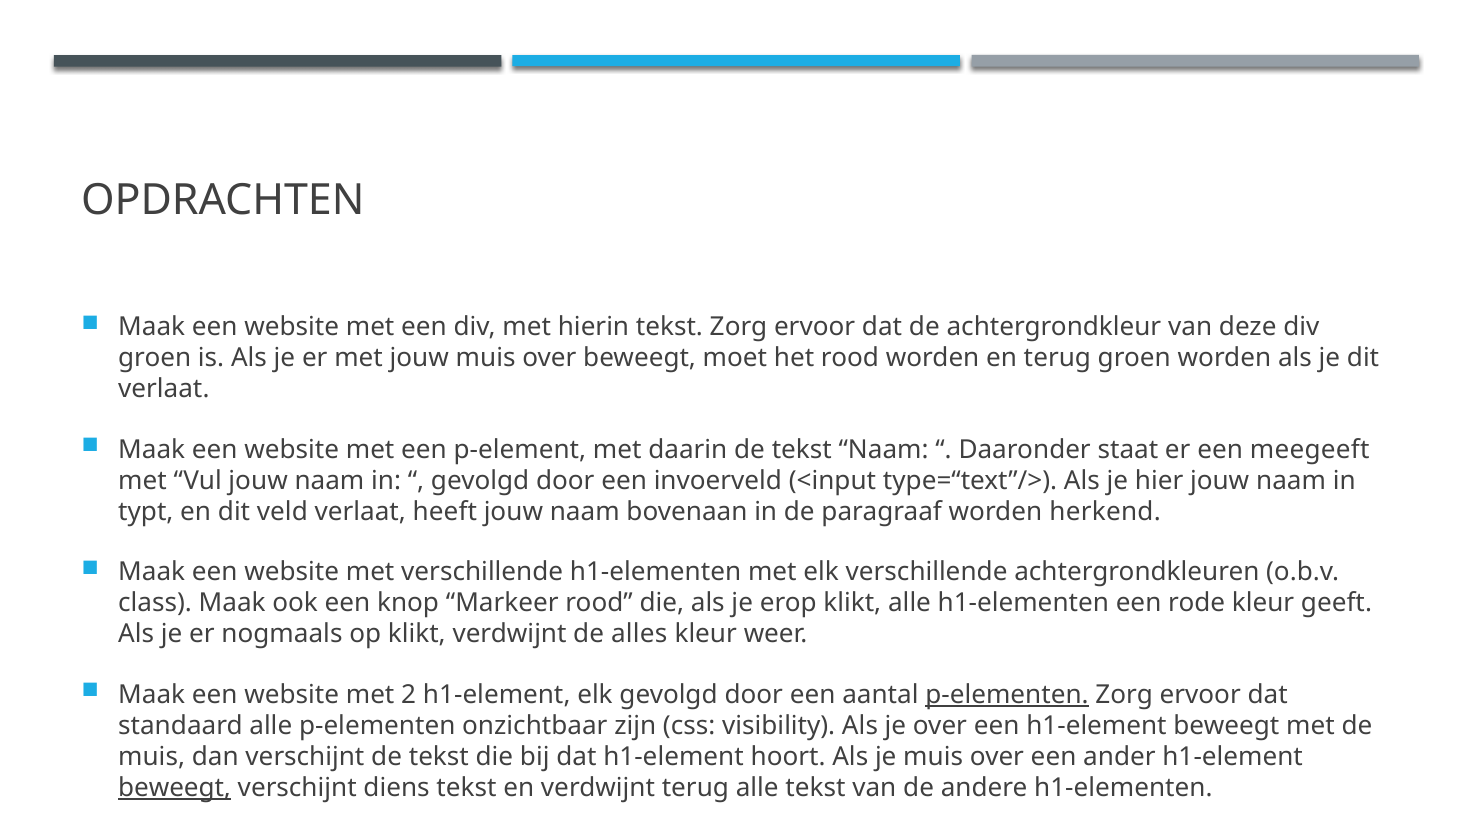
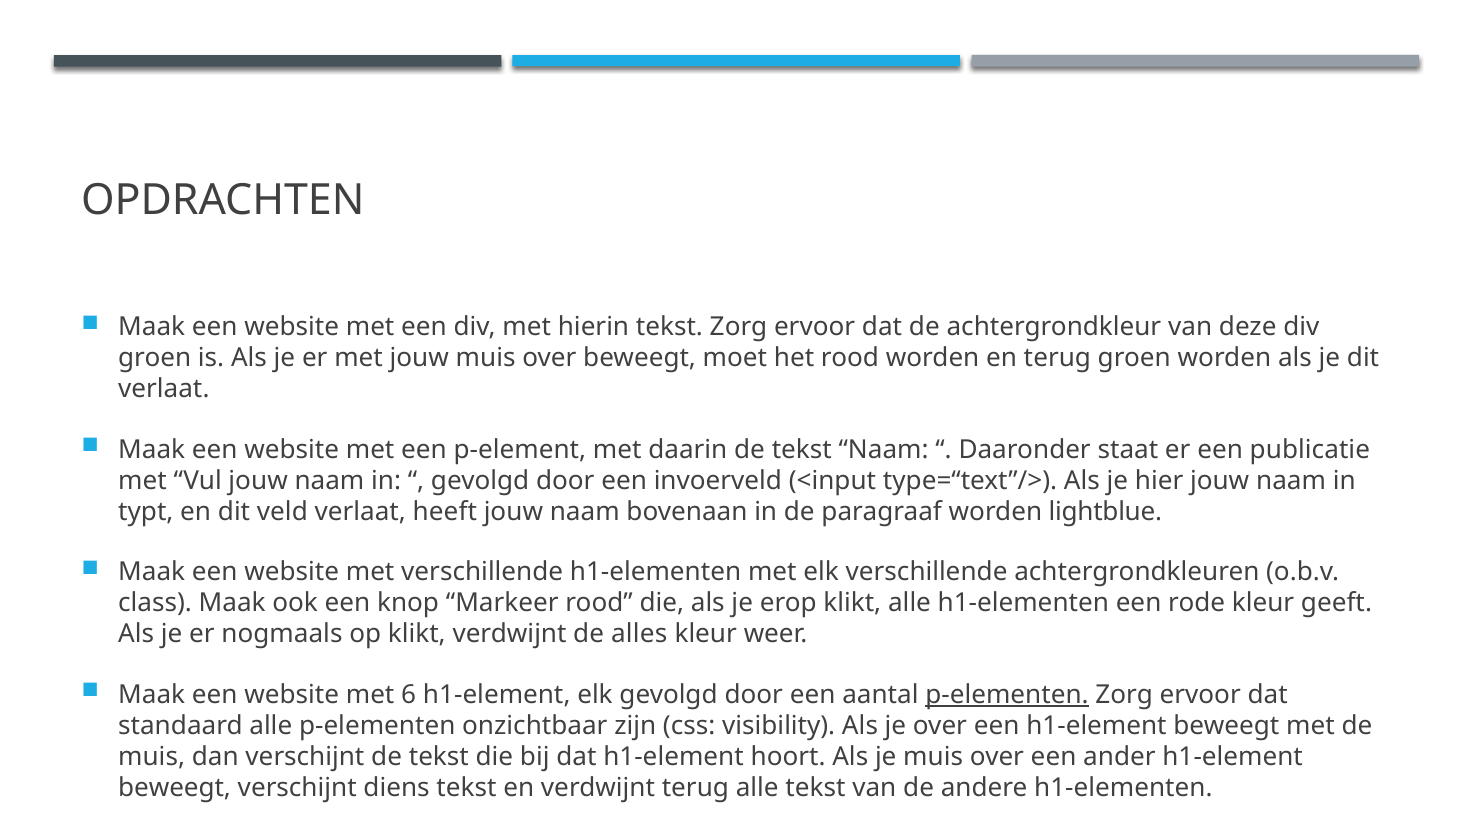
meegeeft: meegeeft -> publicatie (1310, 450)
herkend: herkend -> lightblue (1105, 512)
2: 2 -> 6 (409, 695)
beweegt underline: present -> none (175, 787)
